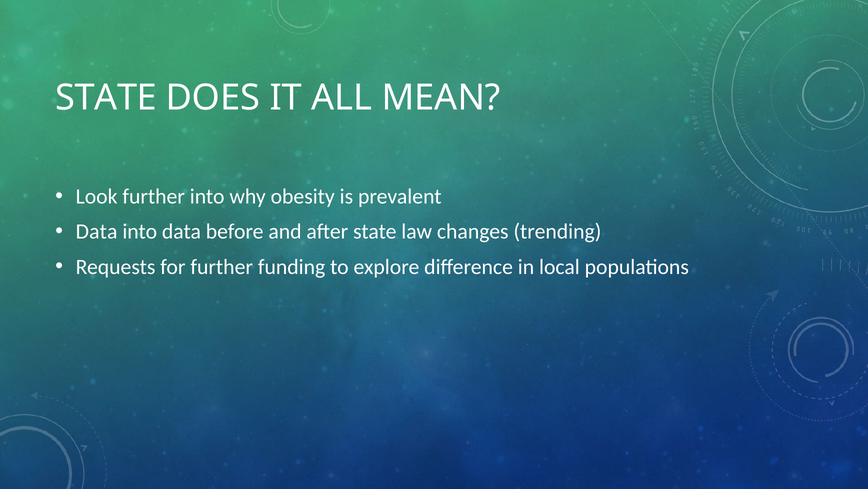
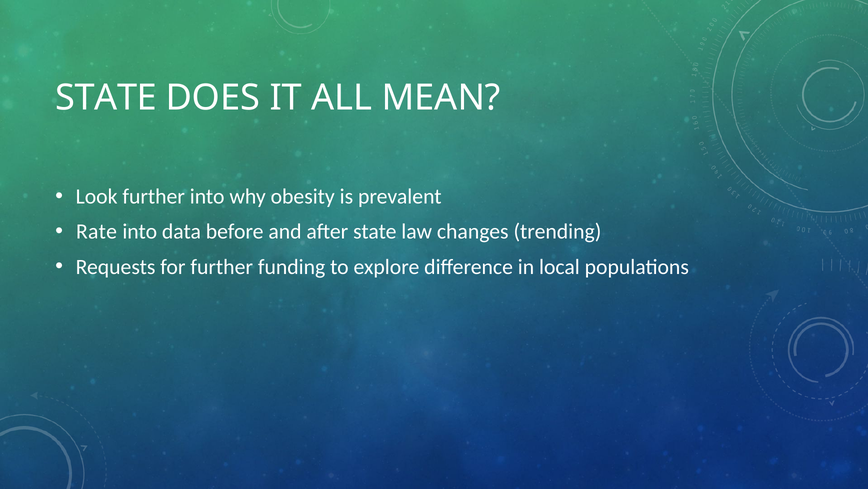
Data: Data -> Rate (96, 231)
